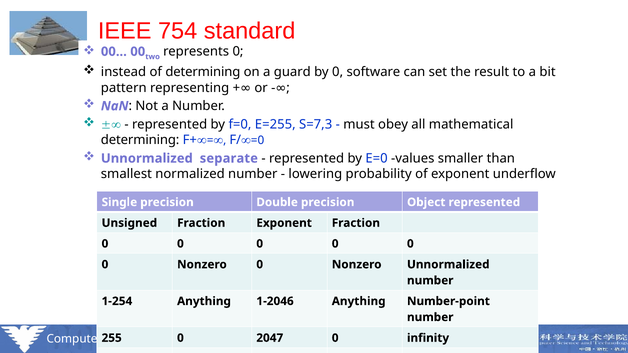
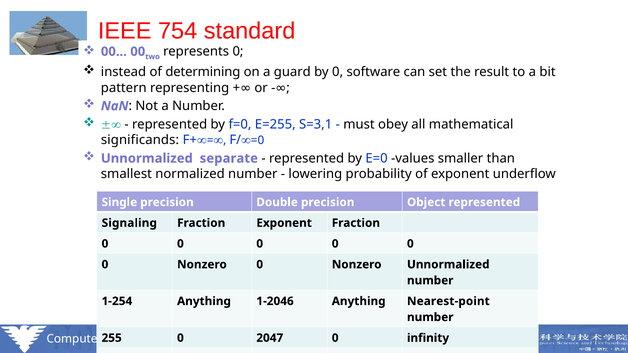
S=7,3: S=7,3 -> S=3,1 (316, 124)
determining: determining -> significands (140, 140)
Unsigned: Unsigned -> Signaling (129, 223)
Number-point: Number-point -> Nearest-point (448, 301)
